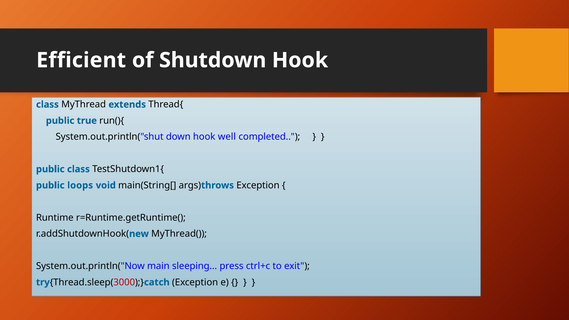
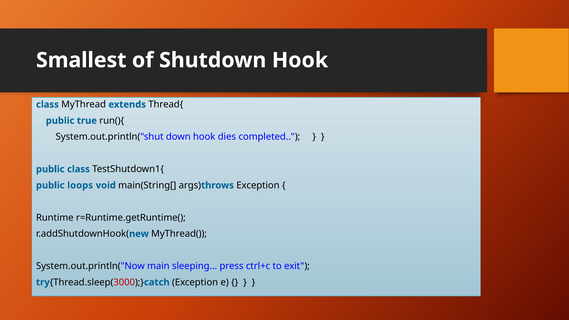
Efficient: Efficient -> Smallest (81, 60)
well: well -> dies (227, 137)
